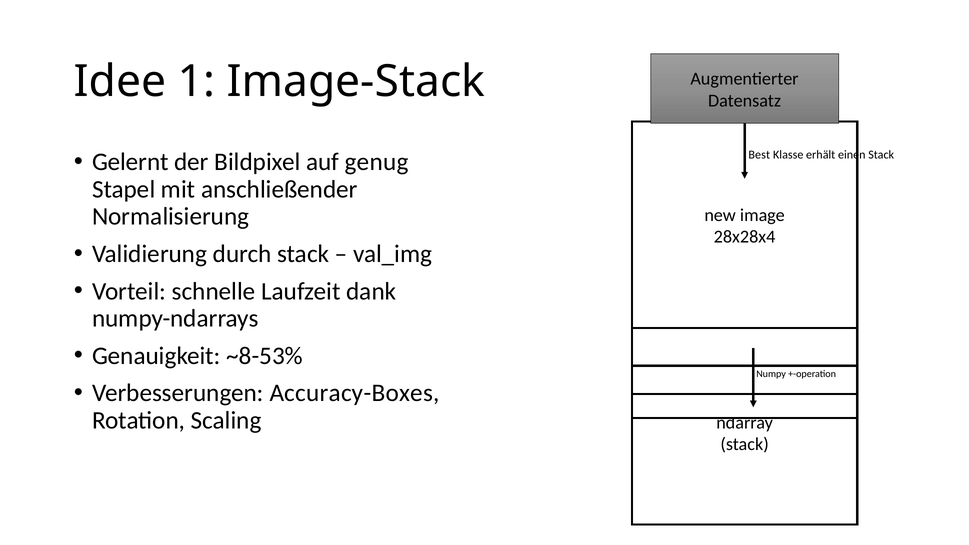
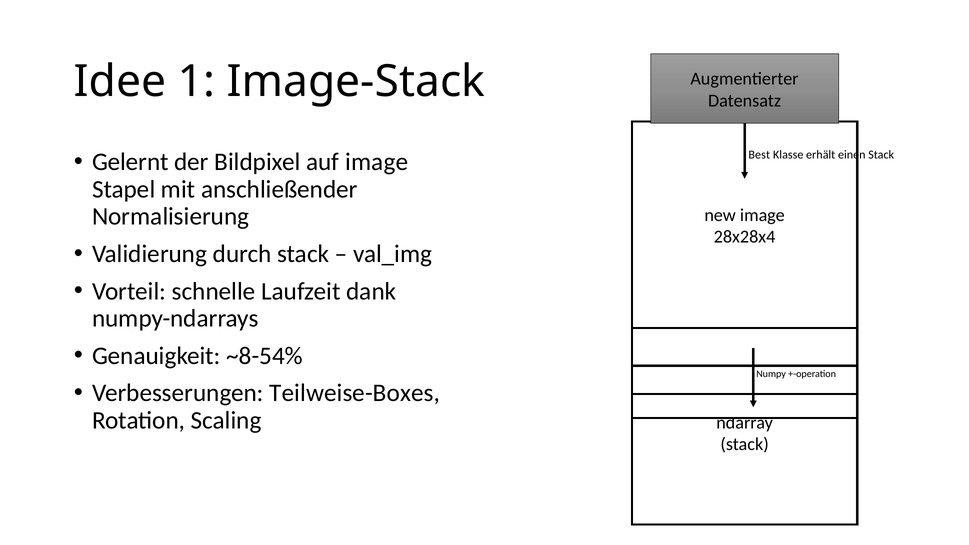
auf genug: genug -> image (377, 162)
~8-53%: ~8-53% -> ~8-54% (265, 356)
Accuracy-Boxes: Accuracy-Boxes -> Teilweise-Boxes (355, 393)
